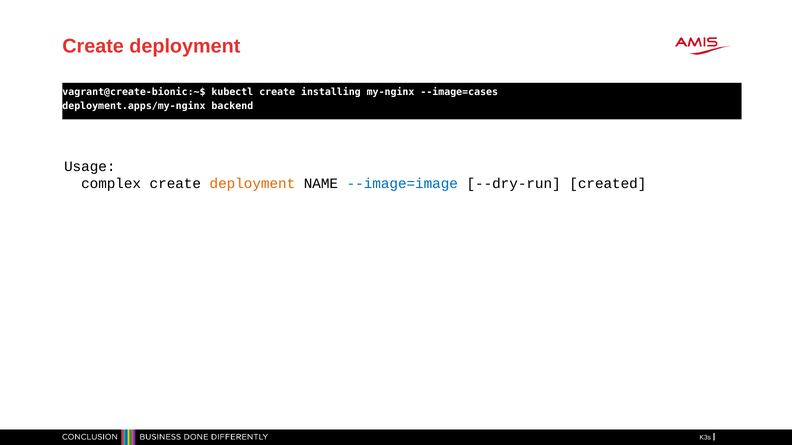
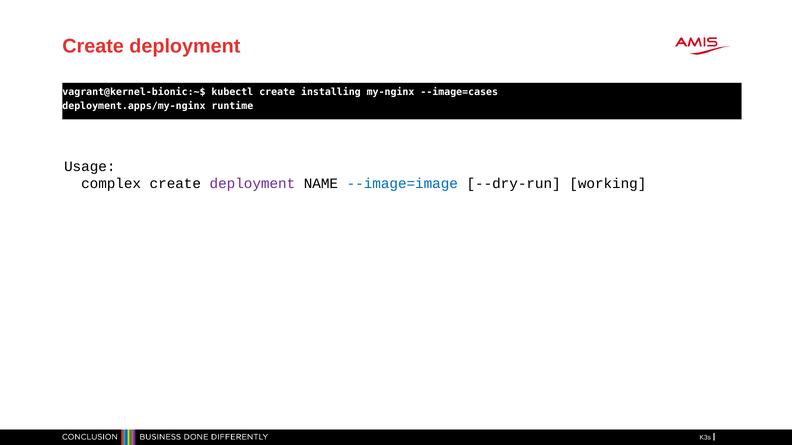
vagrant@create-bionic:~$: vagrant@create-bionic:~$ -> vagrant@kernel-bionic:~$ (134, 92)
backend: backend -> runtime (232, 106)
deployment colour: orange -> purple (252, 184)
created: created -> working (608, 184)
